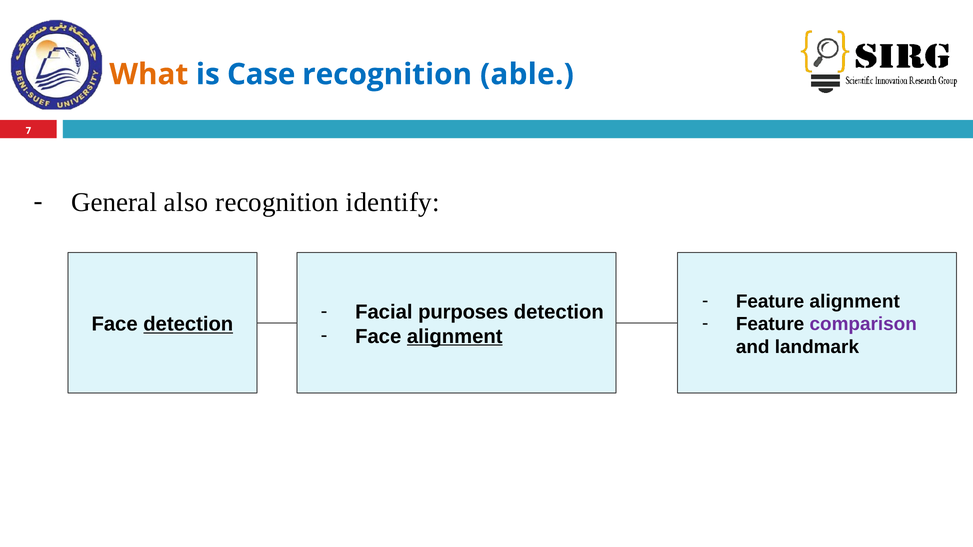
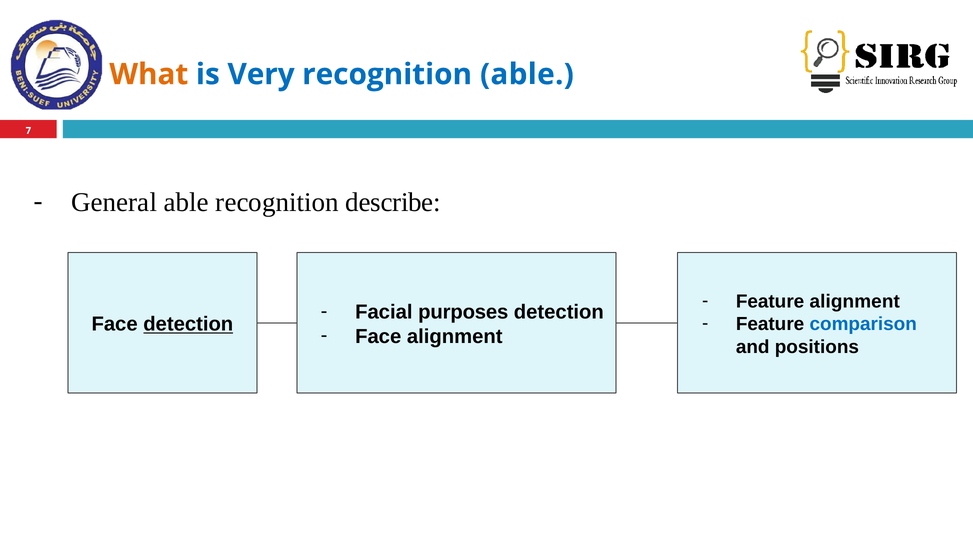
Case: Case -> Very (261, 74)
General also: also -> able (186, 202)
identify: identify -> describe (393, 202)
comparison colour: purple -> blue (863, 324)
alignment underline: present -> none (455, 337)
landmark: landmark -> positions (817, 347)
